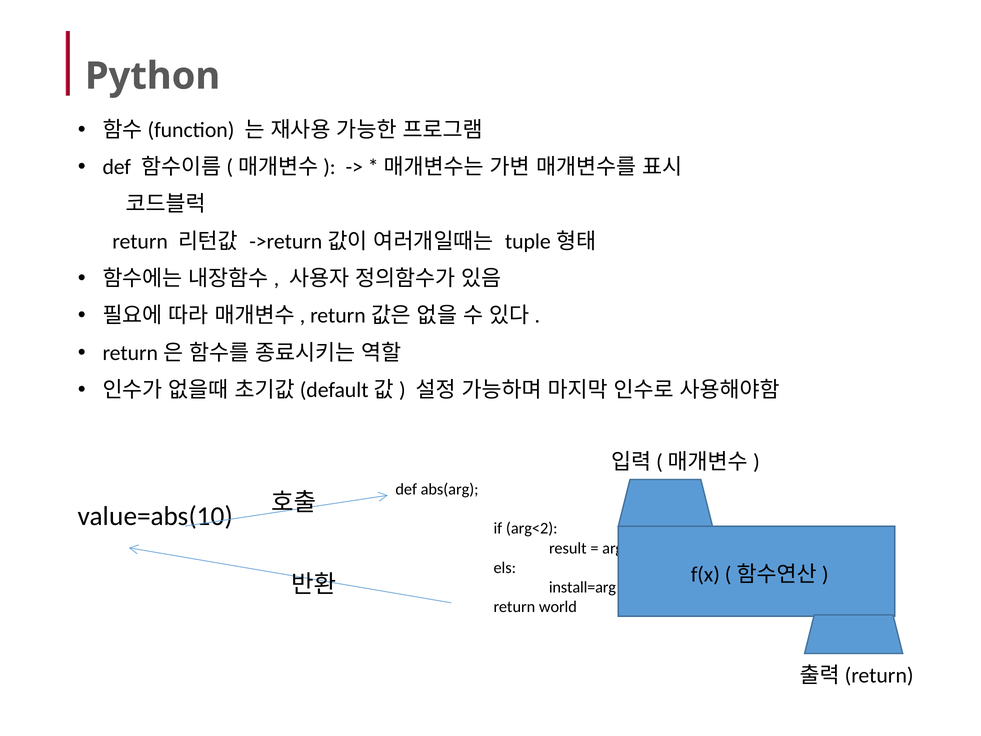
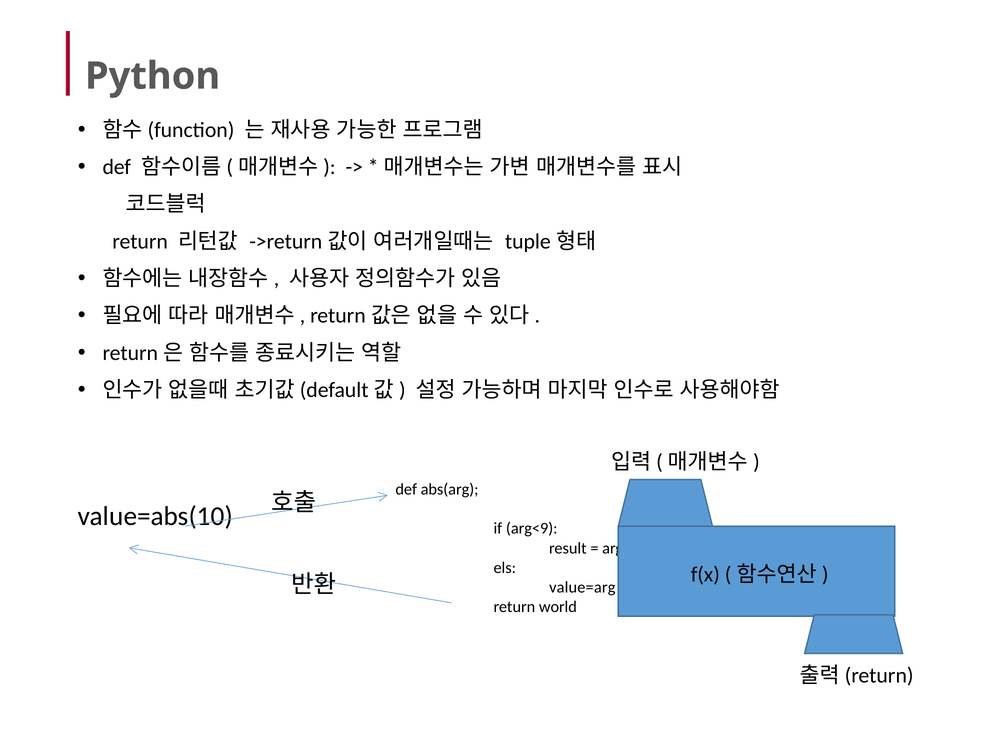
arg<2: arg<2 -> arg<9 (532, 528)
install=arg: install=arg -> value=arg (582, 587)
